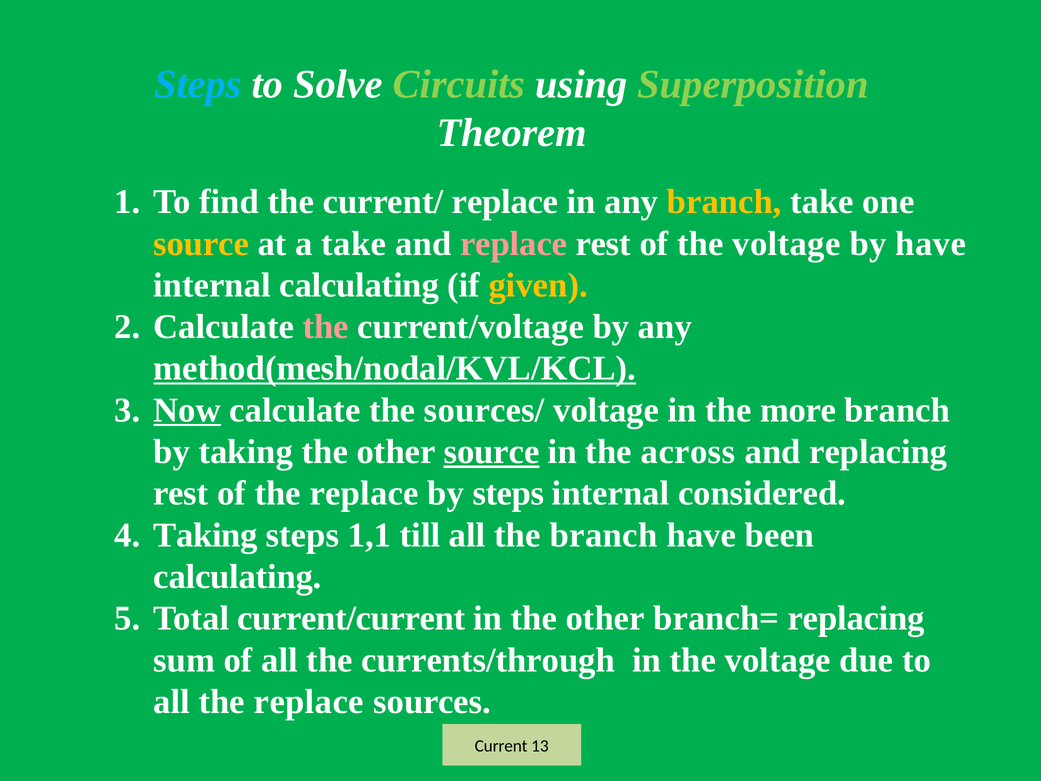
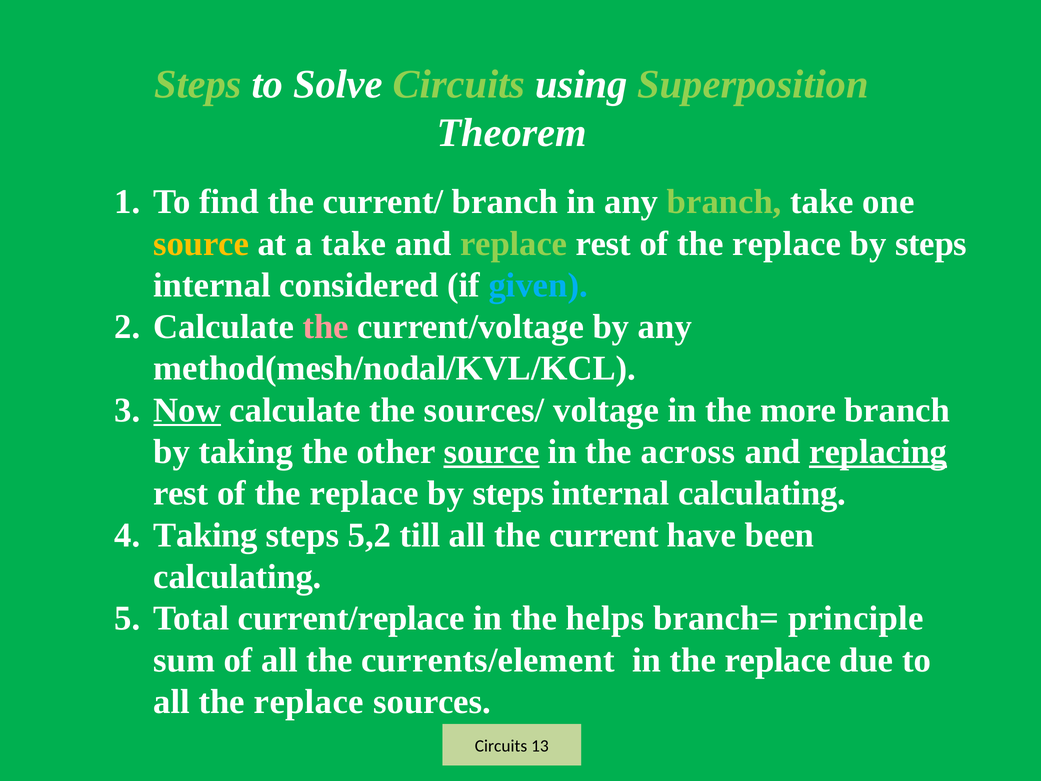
Steps colour: light blue -> light green (198, 84)
current/ replace: replace -> branch (505, 202)
branch colour: yellow -> light green (724, 202)
replace colour: pink -> light green (514, 243)
voltage: voltage -> replace (787, 243)
have: have -> steps (931, 243)
internal calculating: calculating -> considered (359, 285)
given colour: yellow -> light blue (538, 285)
method(mesh/nodal/KVL/KCL underline: present -> none (395, 368)
replacing underline: none -> present (878, 452)
internal considered: considered -> calculating (762, 493)
1,1: 1,1 -> 5,2 (370, 535)
the branch: branch -> current (604, 535)
current/current: current/current -> current/replace (351, 618)
in the other: other -> helps (605, 618)
branch= replacing: replacing -> principle (856, 618)
currents/through: currents/through -> currents/element (488, 660)
in the voltage: voltage -> replace (778, 660)
Current: Current -> Circuits (501, 746)
